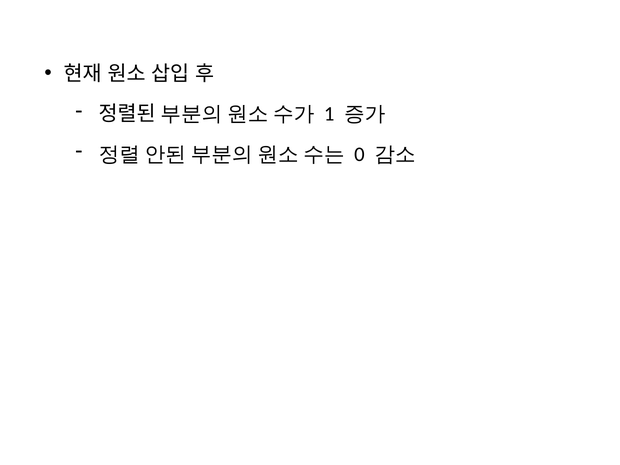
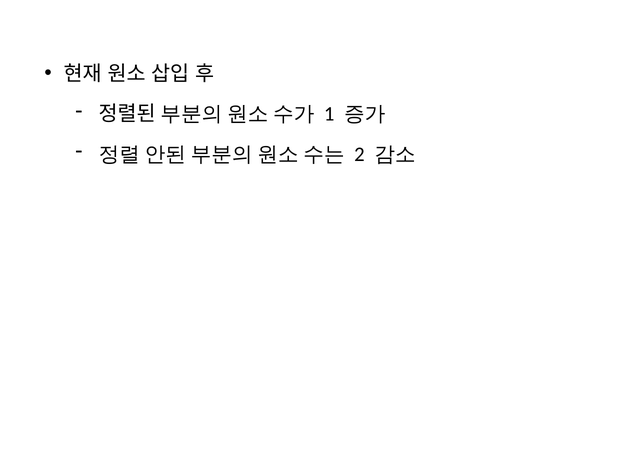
0: 0 -> 2 (359, 154)
